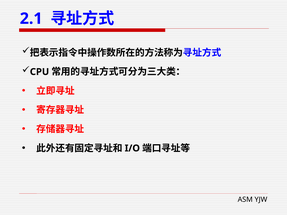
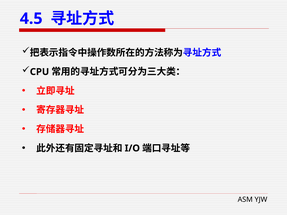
2.1: 2.1 -> 4.5 (31, 19)
